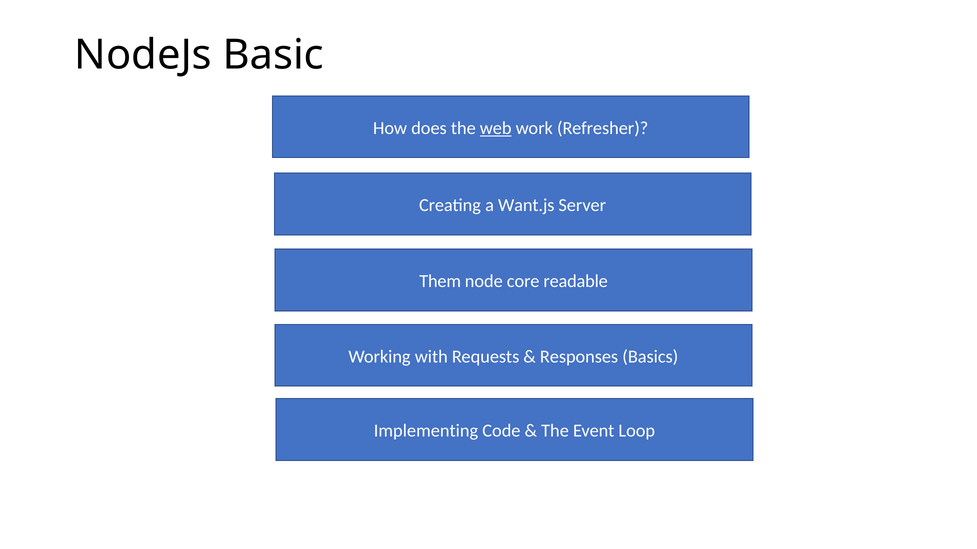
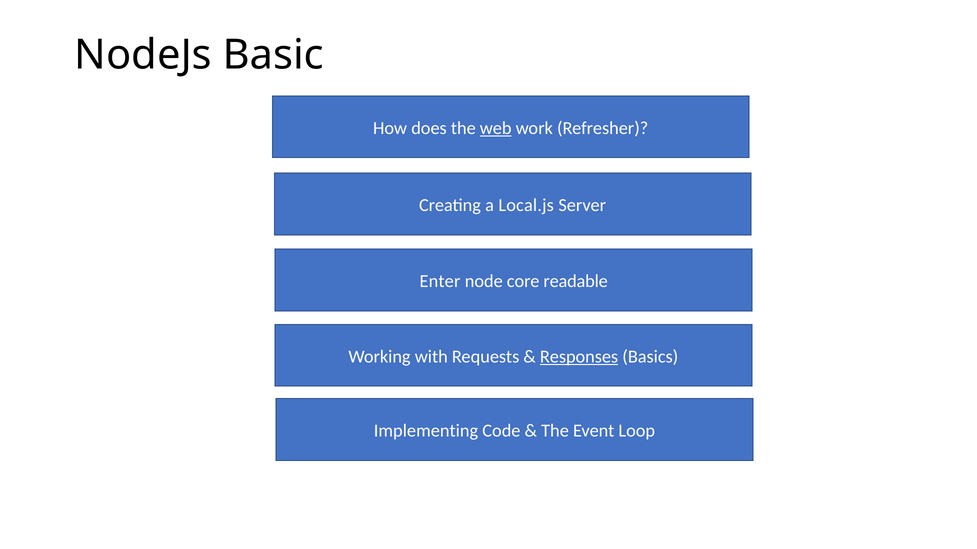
Want.js: Want.js -> Local.js (526, 205)
Them: Them -> Enter (440, 282)
Responses underline: none -> present (579, 357)
